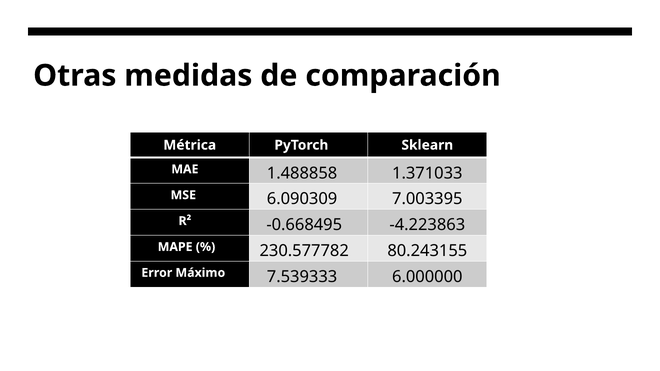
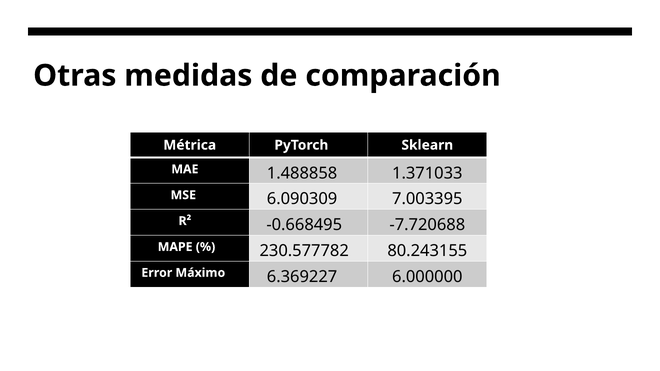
-4.223863: -4.223863 -> -7.720688 (427, 225)
7.539333: 7.539333 -> 6.369227 (302, 277)
